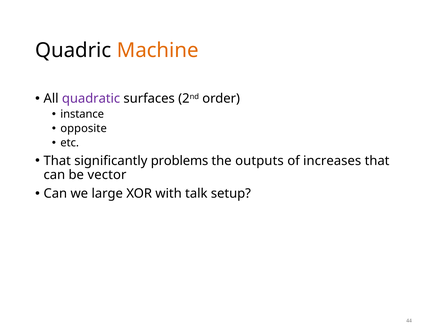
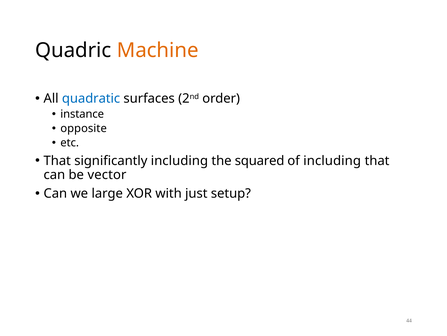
quadratic colour: purple -> blue (91, 98)
significantly problems: problems -> including (179, 160)
outputs: outputs -> squared (260, 160)
of increases: increases -> including (332, 160)
talk: talk -> just (196, 193)
